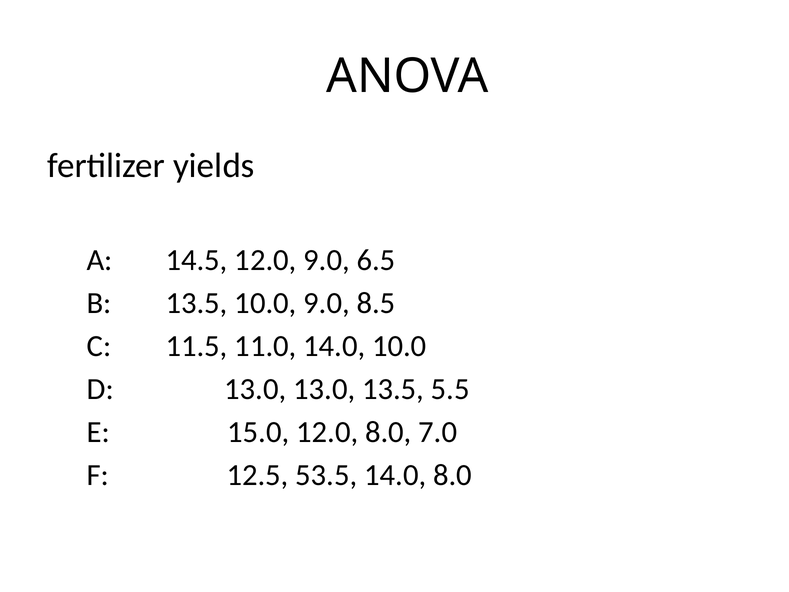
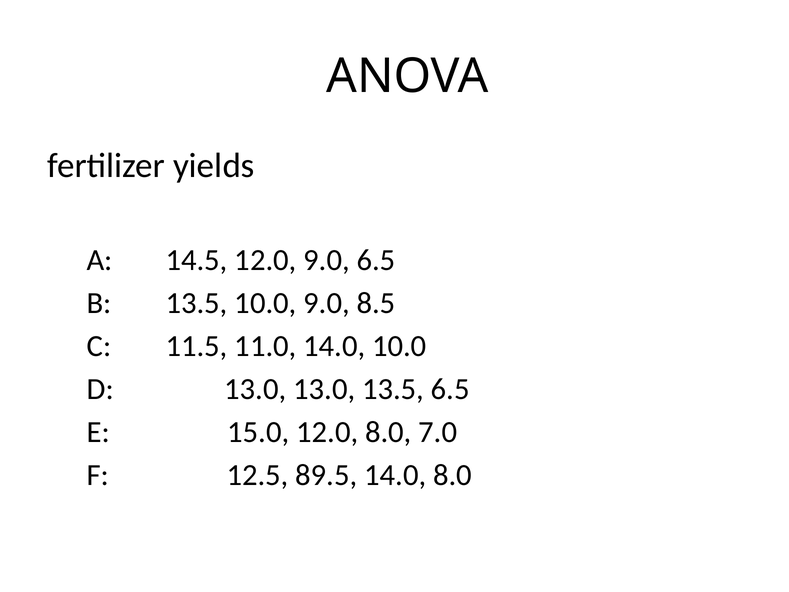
13.5 5.5: 5.5 -> 6.5 (450, 389)
53.5: 53.5 -> 89.5 (326, 475)
